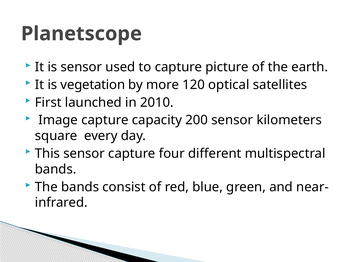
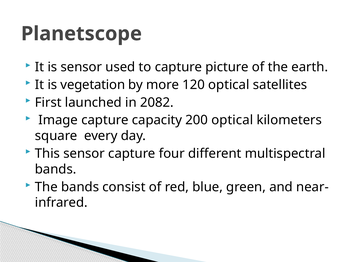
2010: 2010 -> 2082 (157, 103)
200 sensor: sensor -> optical (232, 120)
